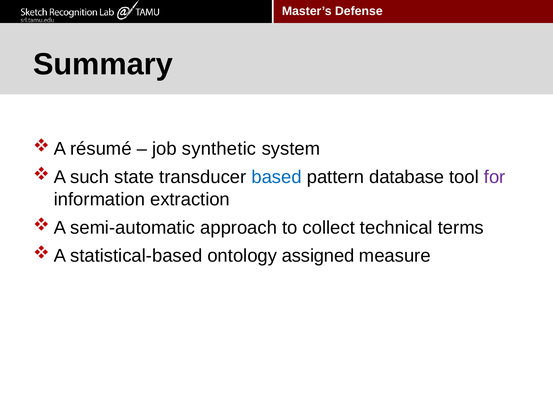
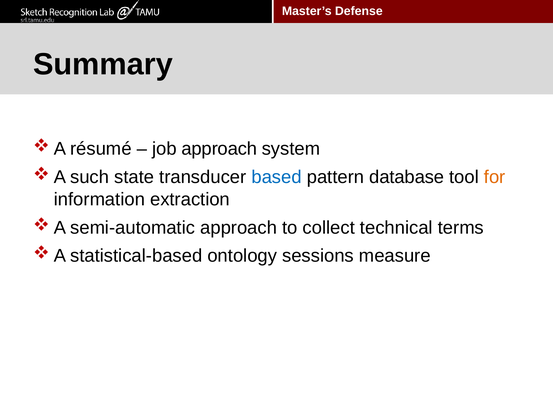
job synthetic: synthetic -> approach (219, 149)
for colour: purple -> orange (495, 177)
assigned: assigned -> sessions (318, 256)
